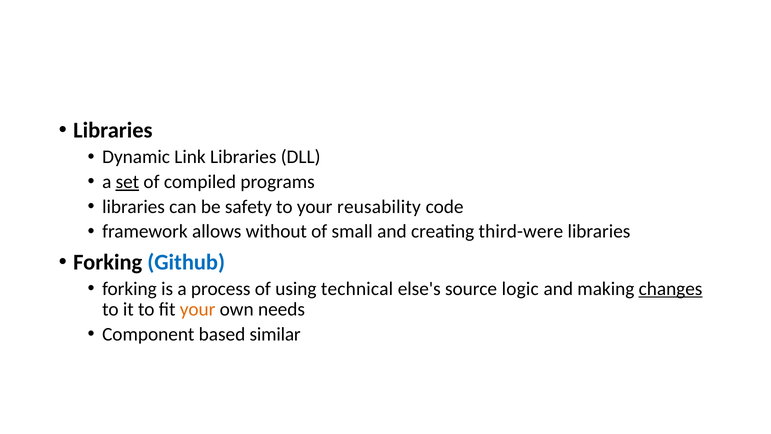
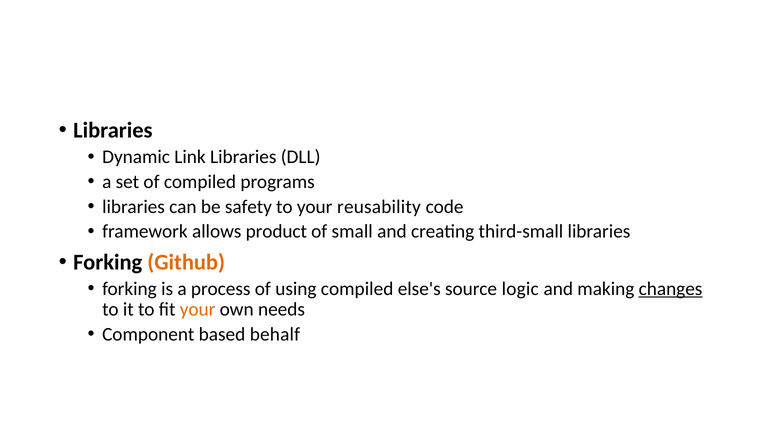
set underline: present -> none (127, 182)
without: without -> product (276, 231)
third-were: third-were -> third-small (521, 231)
Github colour: blue -> orange (186, 262)
using technical: technical -> compiled (357, 289)
similar: similar -> behalf (275, 334)
